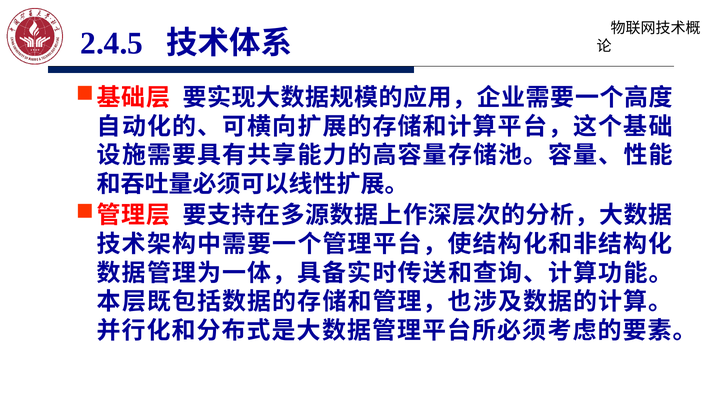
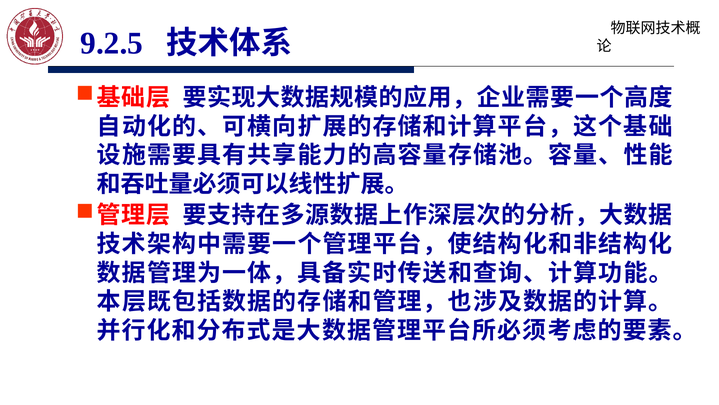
2.4.5: 2.4.5 -> 9.2.5 (112, 43)
